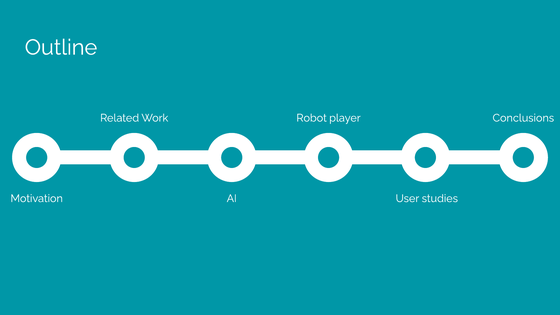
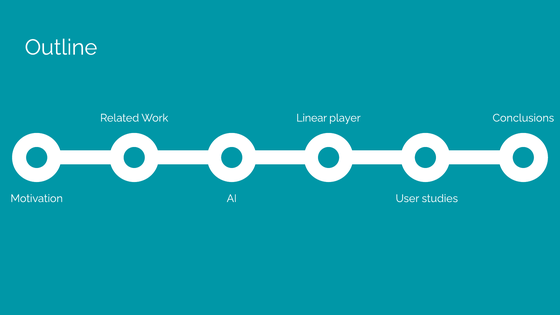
Robot: Robot -> Linear (312, 118)
